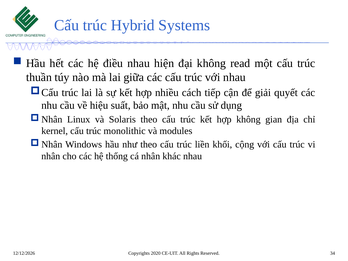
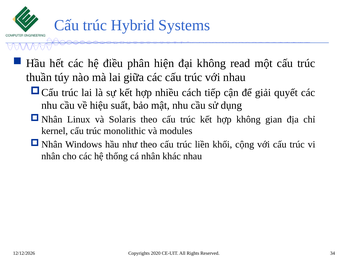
điều nhau: nhau -> phân (139, 63)
